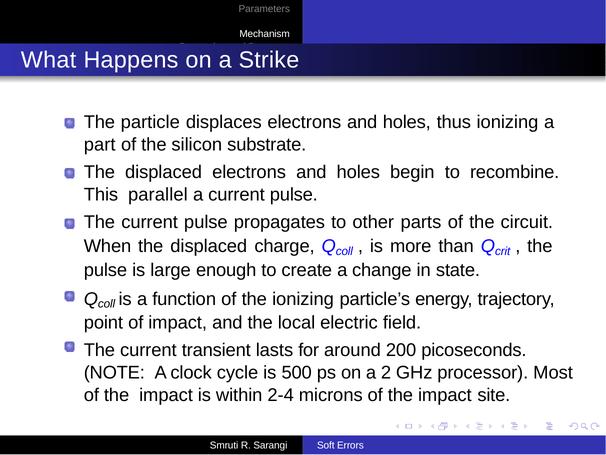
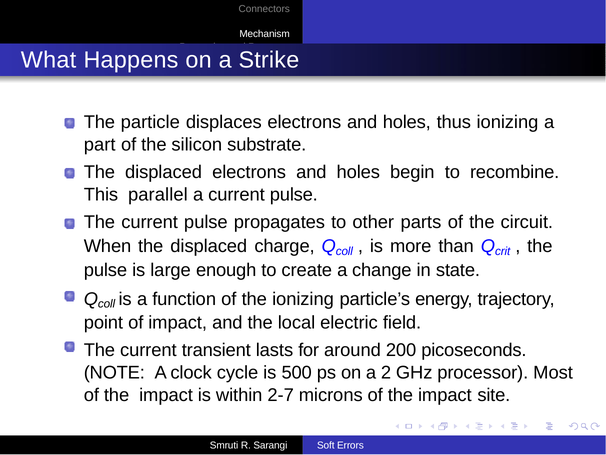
Parameters: Parameters -> Connectors (264, 9)
2-4: 2-4 -> 2-7 (281, 395)
